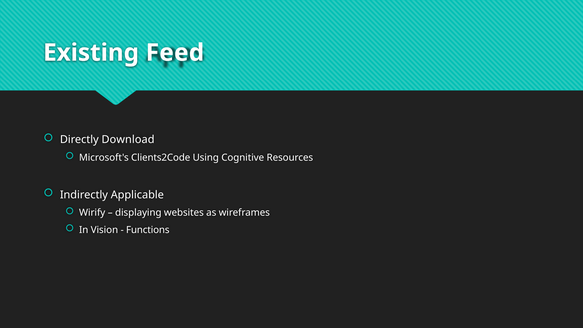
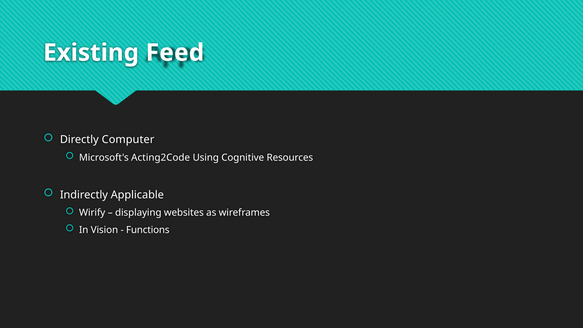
Download: Download -> Computer (128, 140)
Clients2Code: Clients2Code -> Acting2Code (161, 158)
